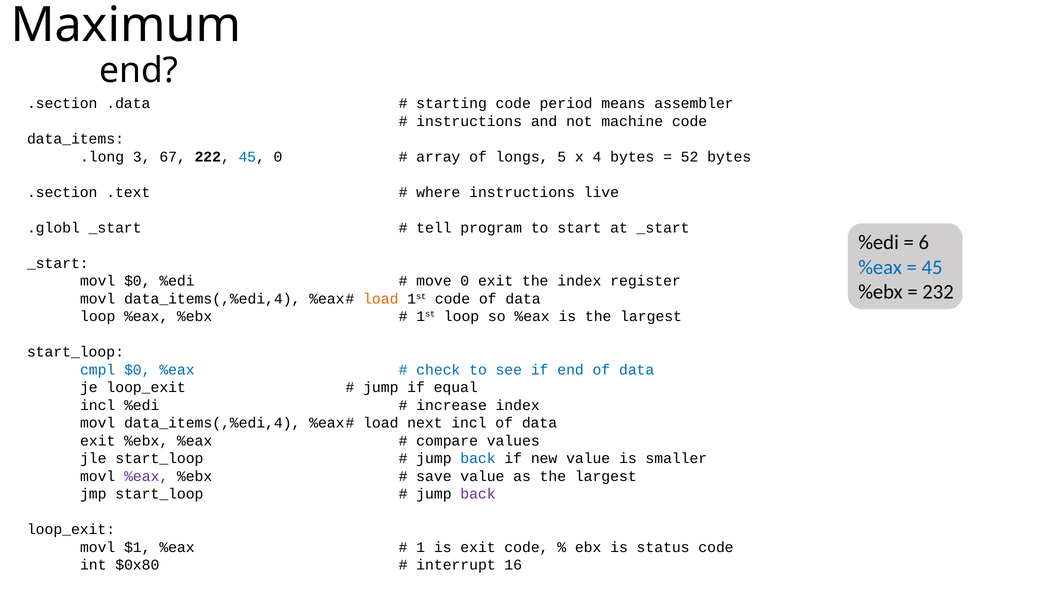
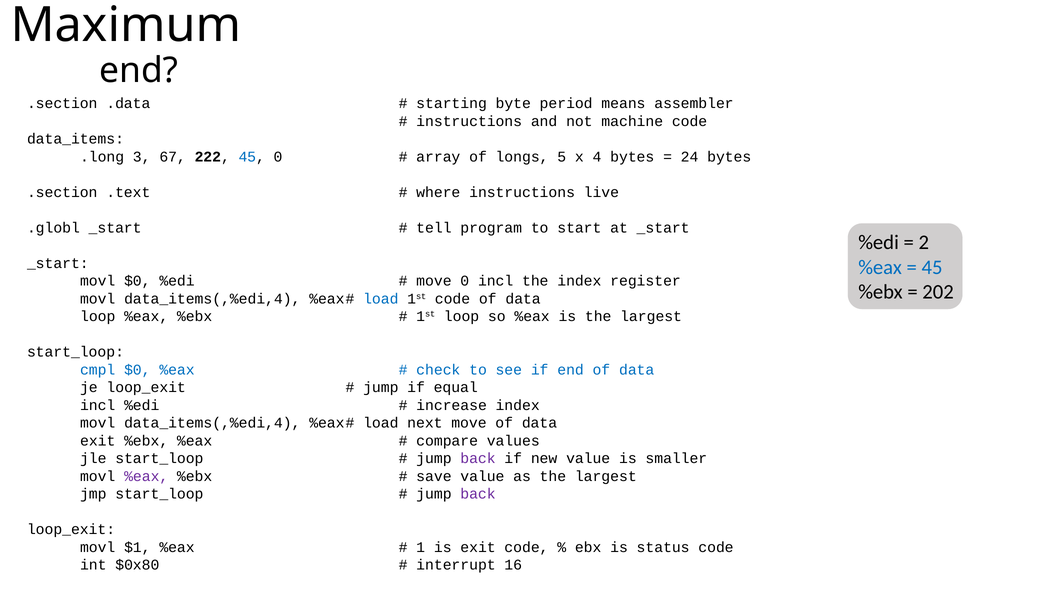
starting code: code -> byte (513, 103)
52: 52 -> 24 (690, 157)
6: 6 -> 2 (924, 242)
0 exit: exit -> incl (496, 281)
232: 232 -> 202 (938, 292)
load colour: orange -> blue (381, 298)
next incl: incl -> move (469, 423)
back colour: blue -> purple (478, 458)
